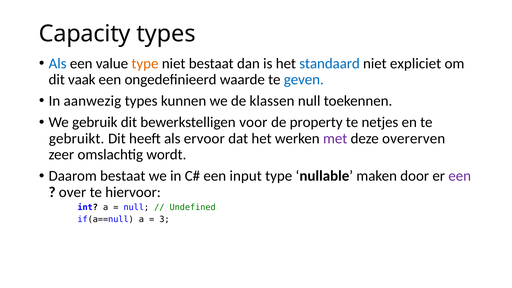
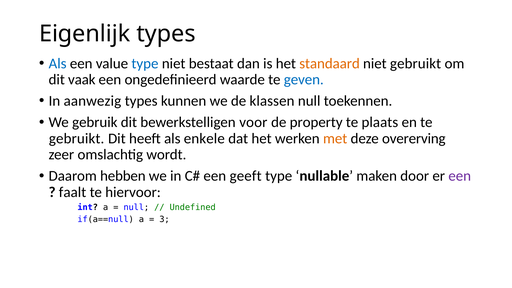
Capacity: Capacity -> Eigenlijk (85, 34)
type colour: orange -> blue (145, 63)
standaard colour: blue -> orange (330, 63)
niet expliciet: expliciet -> gebruikt (416, 63)
netjes: netjes -> plaats (380, 122)
ervoor: ervoor -> enkele (204, 138)
met colour: purple -> orange (335, 138)
overerven: overerven -> overerving (414, 138)
Daarom bestaat: bestaat -> hebben (123, 176)
input: input -> geeft (246, 176)
over: over -> faalt (73, 192)
